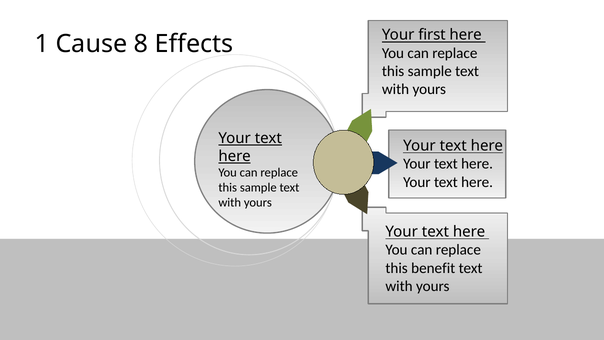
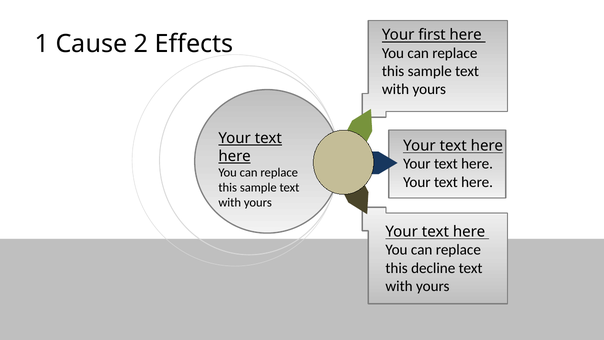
8: 8 -> 2 (141, 44)
benefit: benefit -> decline (433, 268)
